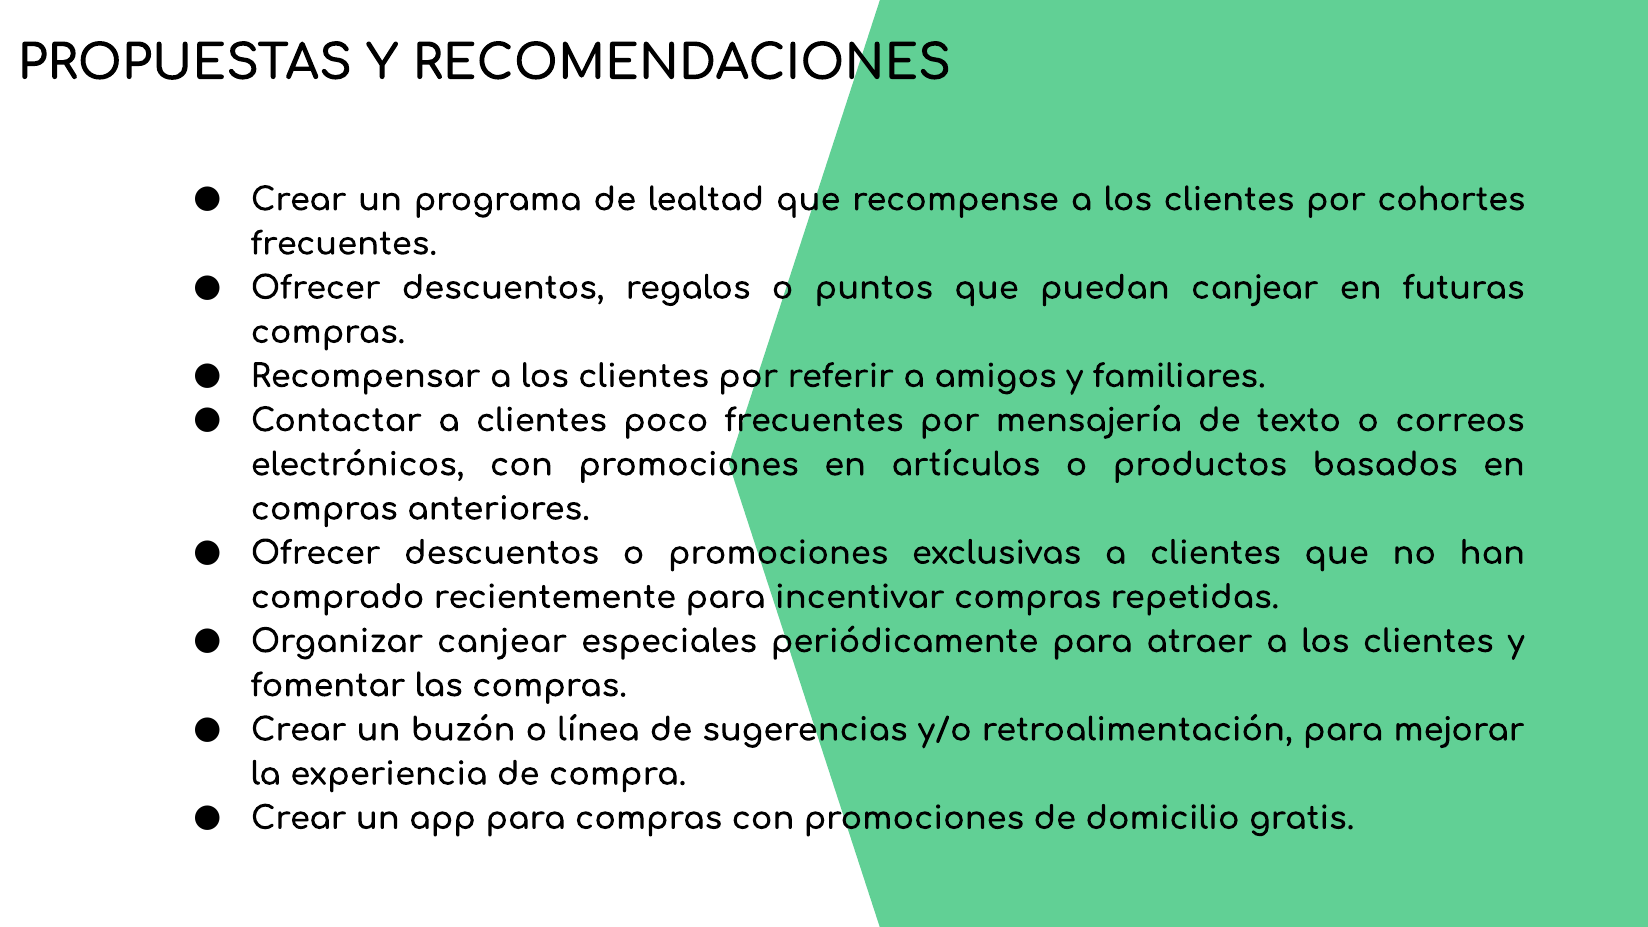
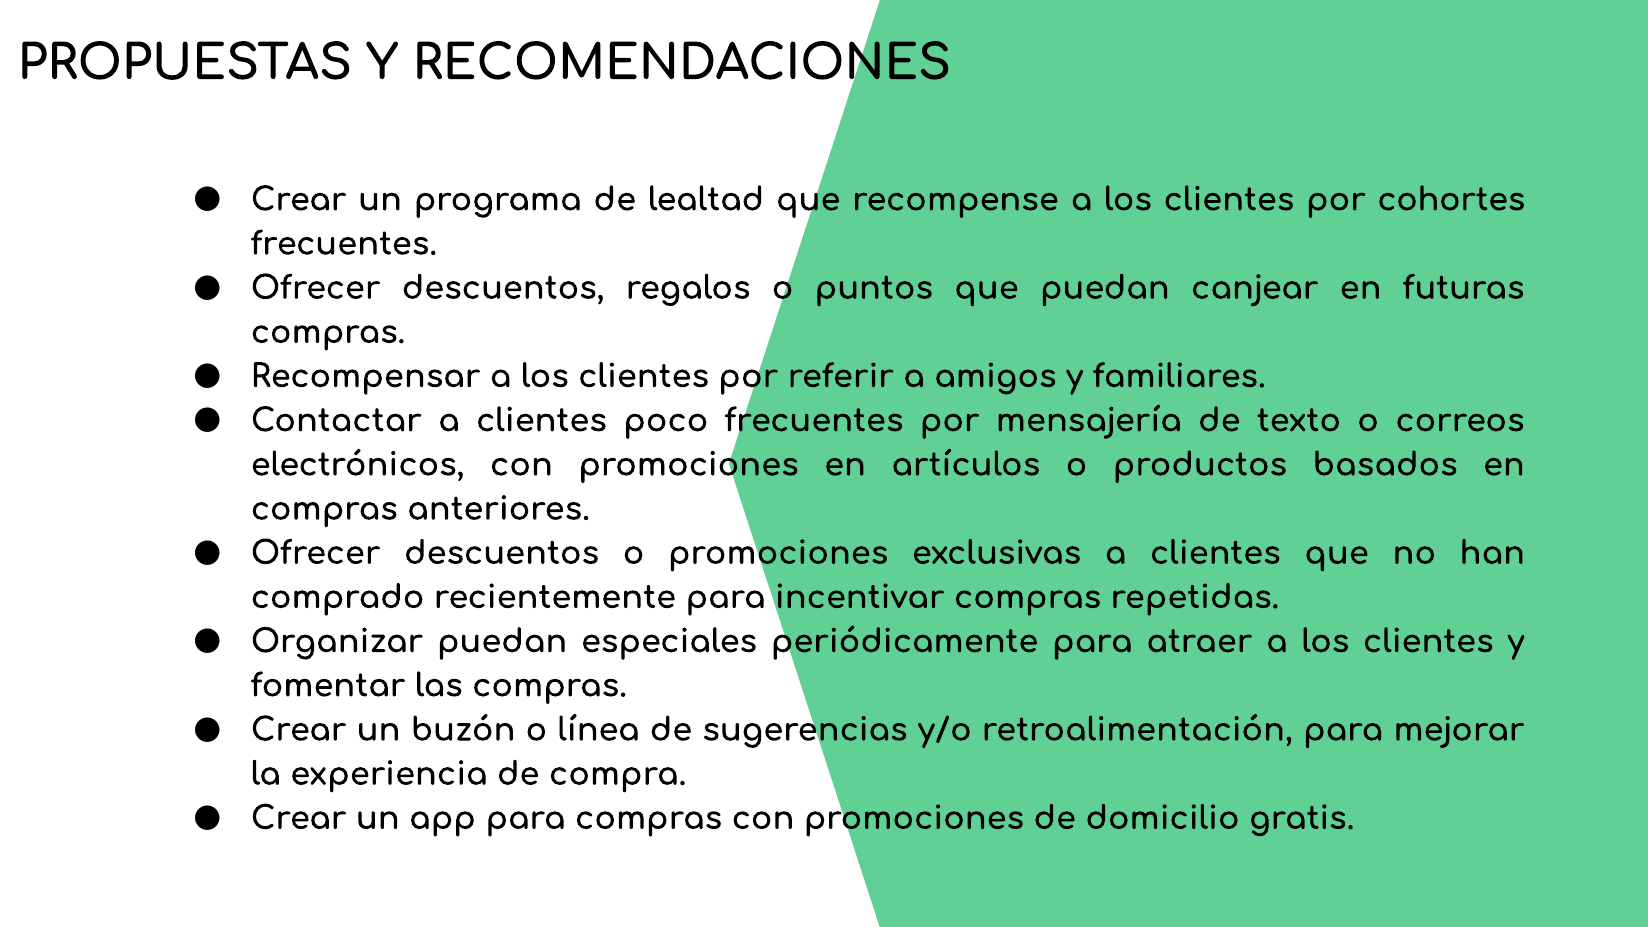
Organizar canjear: canjear -> puedan (502, 642)
